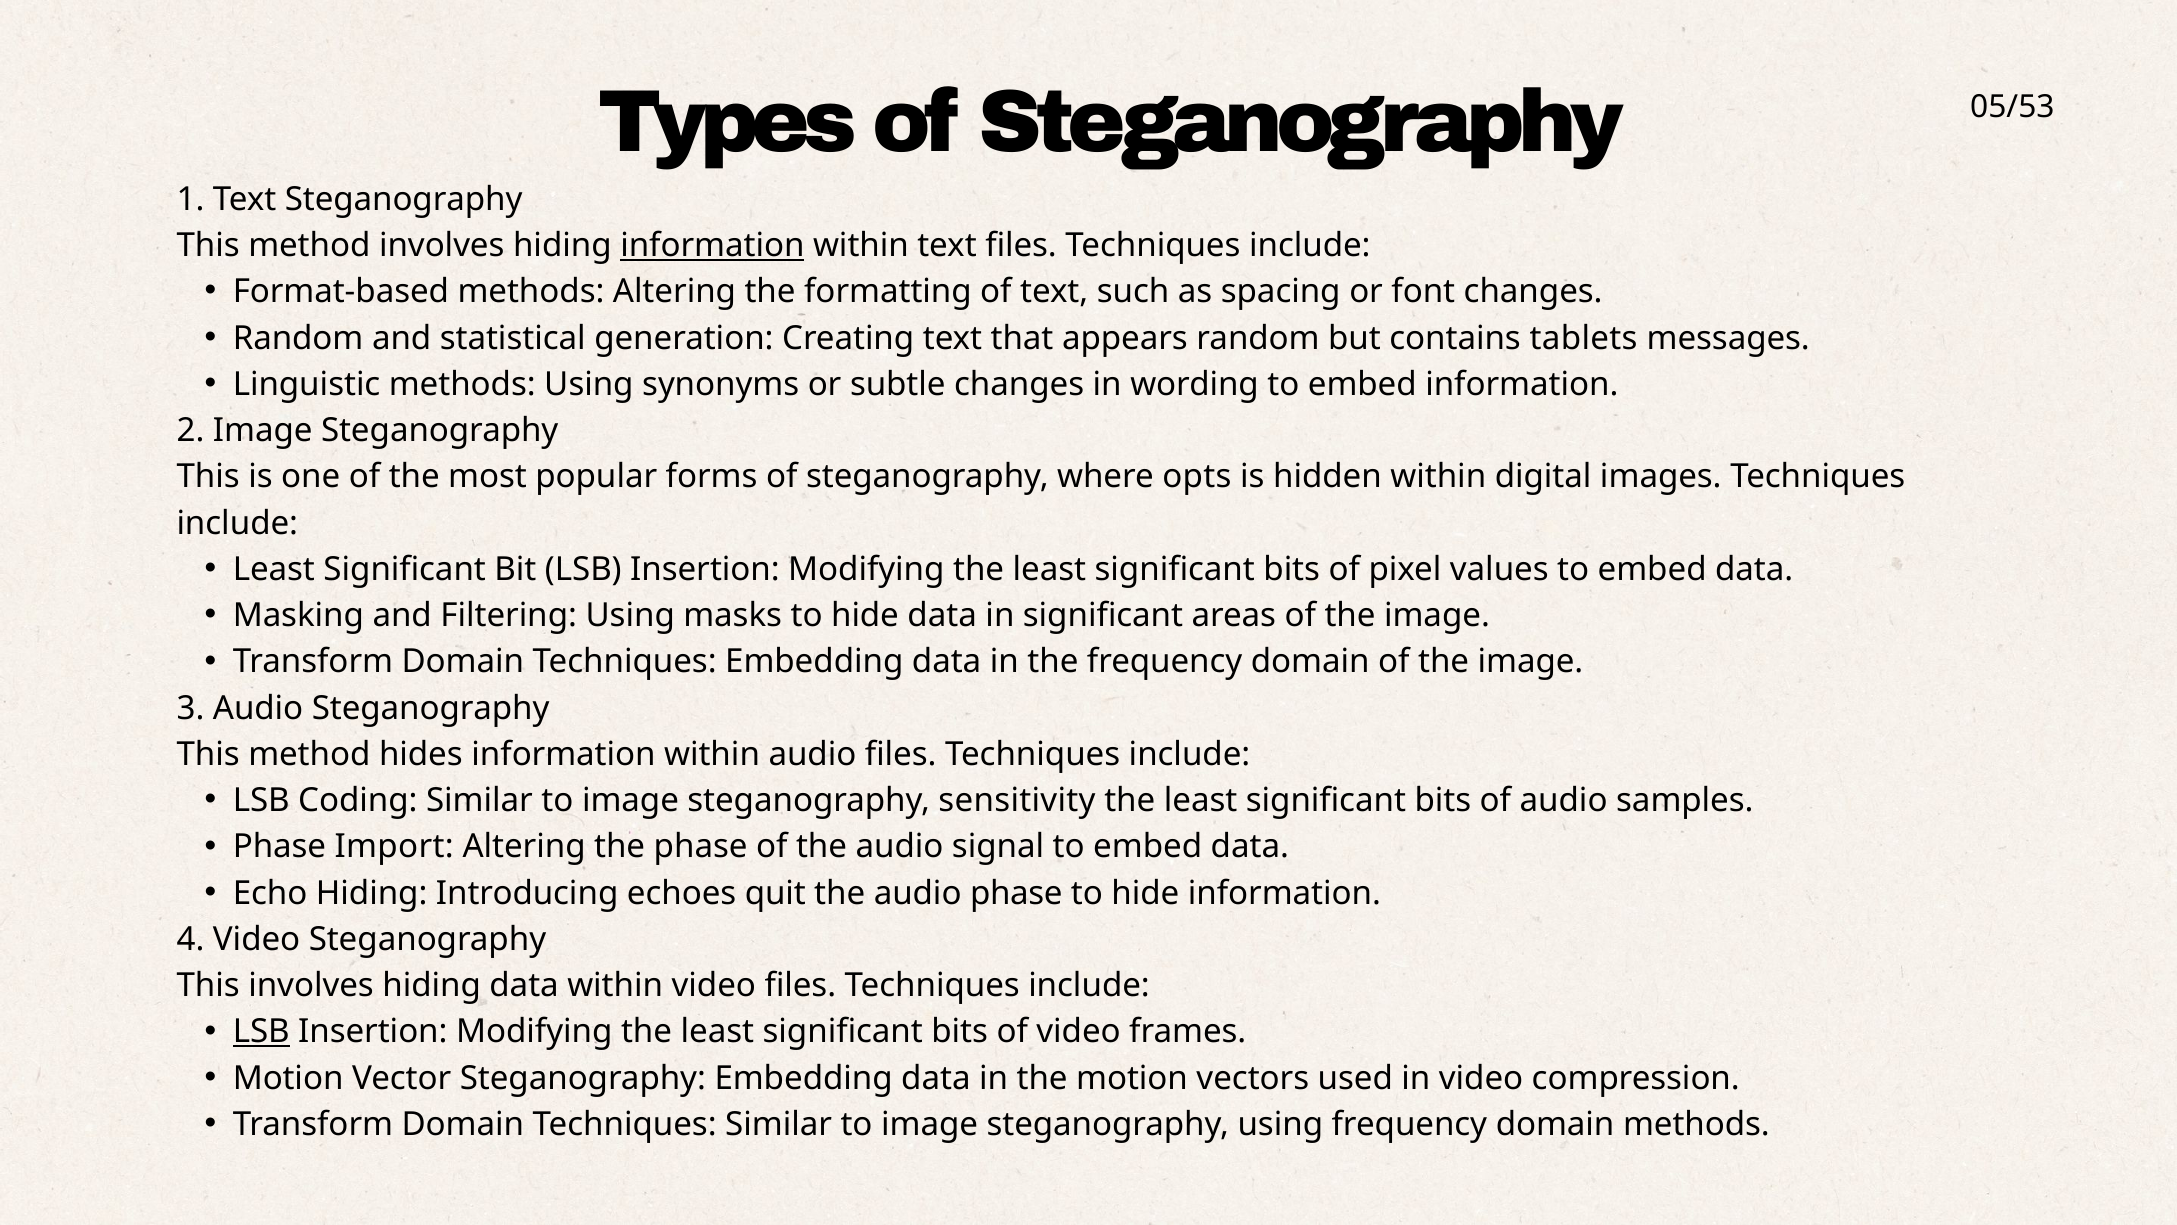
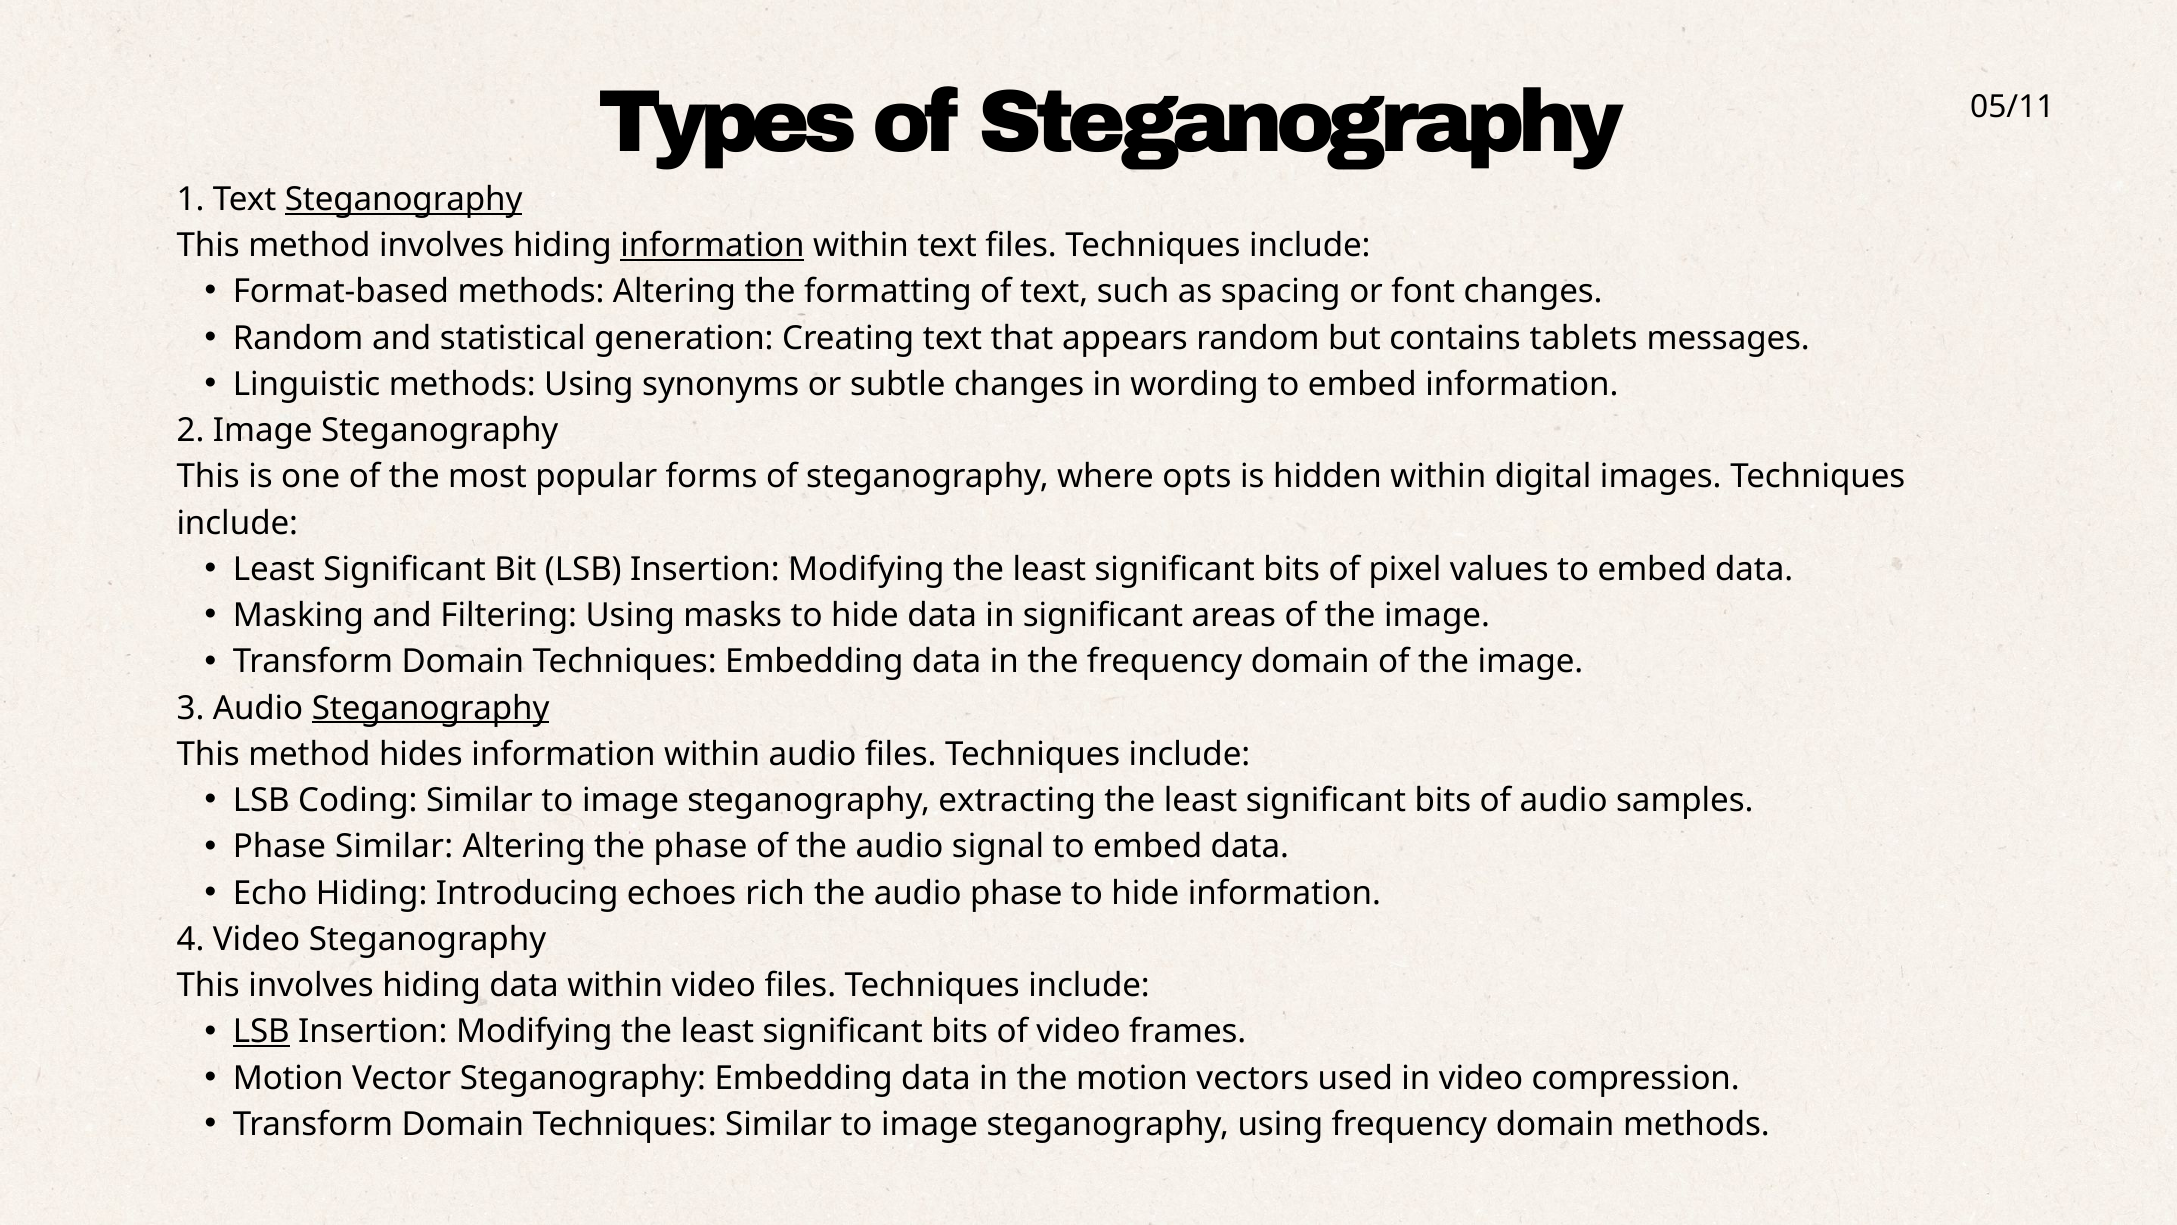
05/53: 05/53 -> 05/11 (2012, 107)
Steganography underline: none -> present (404, 199)
Steganography underline: none -> present (431, 708)
sensitivity: sensitivity -> extracting (1017, 800)
Phase Import: Import -> Similar (394, 847)
quit: quit -> rich (775, 893)
